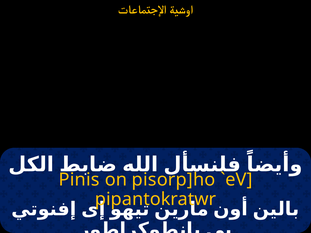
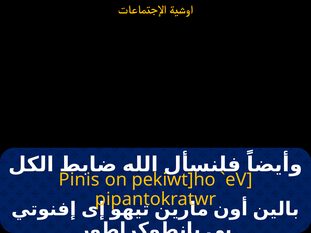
pisorp]ho: pisorp]ho -> pekiwt]ho (174, 180)
